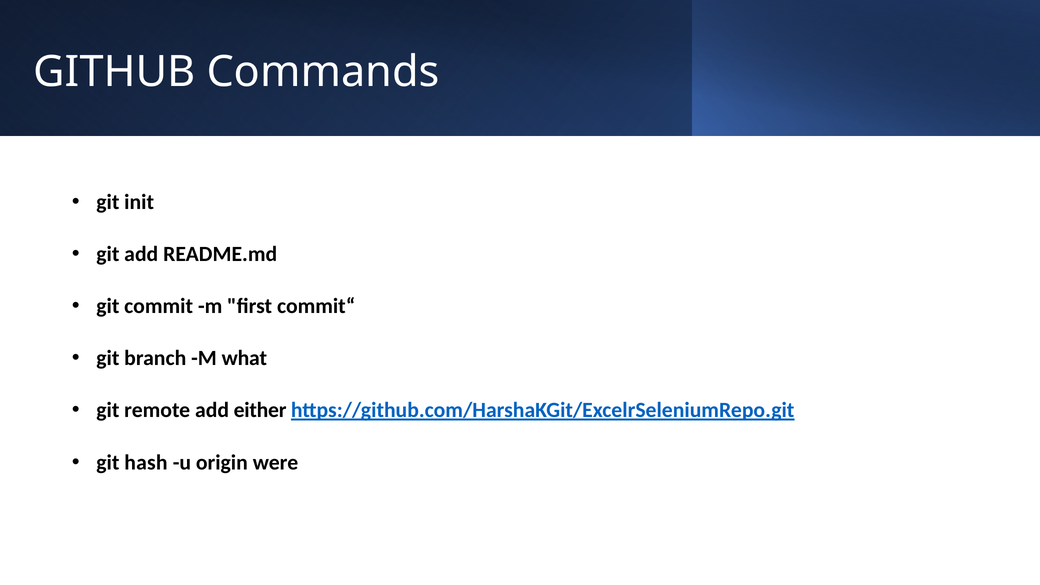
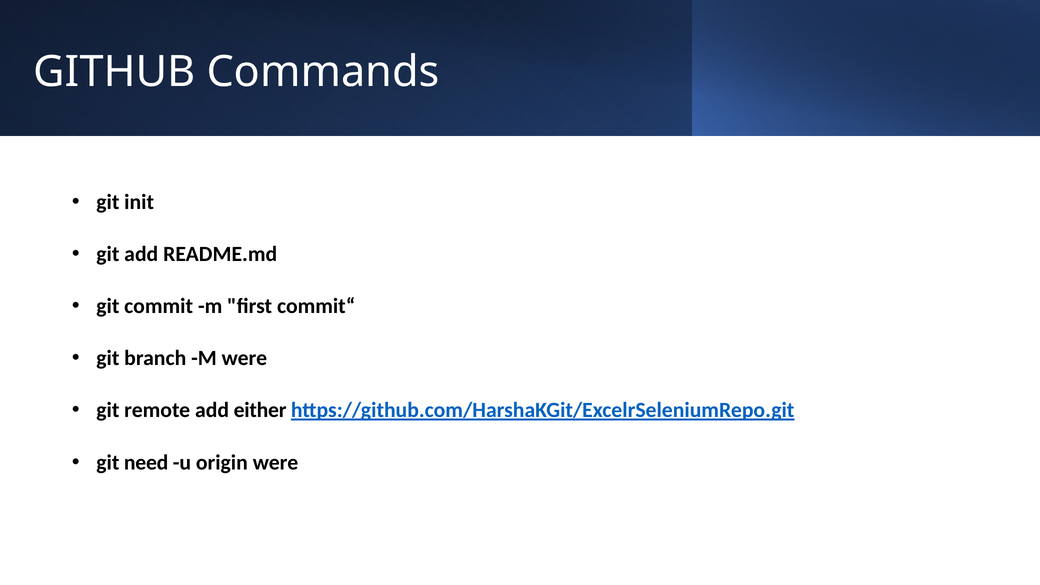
M what: what -> were (244, 358)
hash: hash -> need (146, 463)
